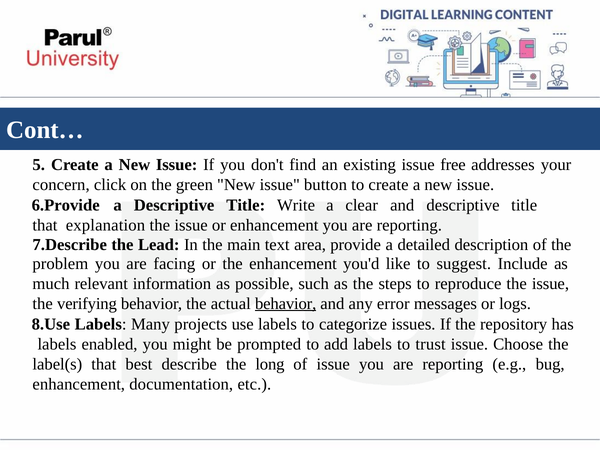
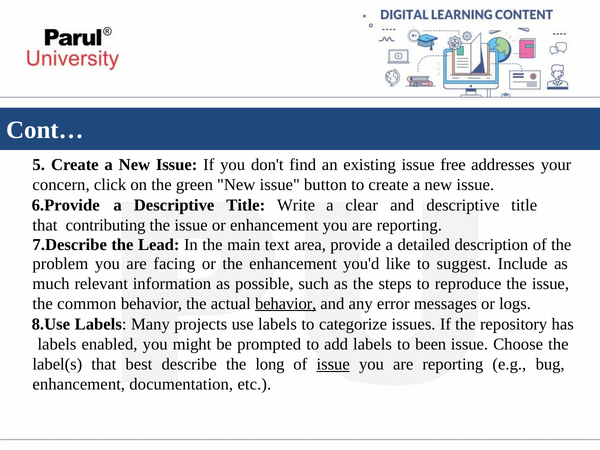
explanation: explanation -> contributing (106, 225)
verifying: verifying -> common (87, 304)
trust: trust -> been (431, 344)
issue underline: none -> present (333, 364)
